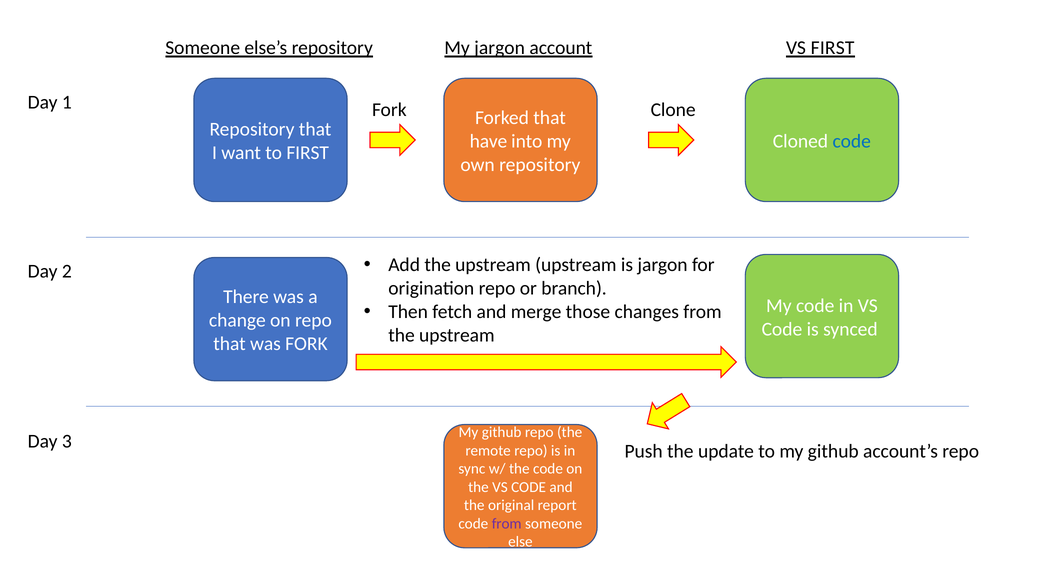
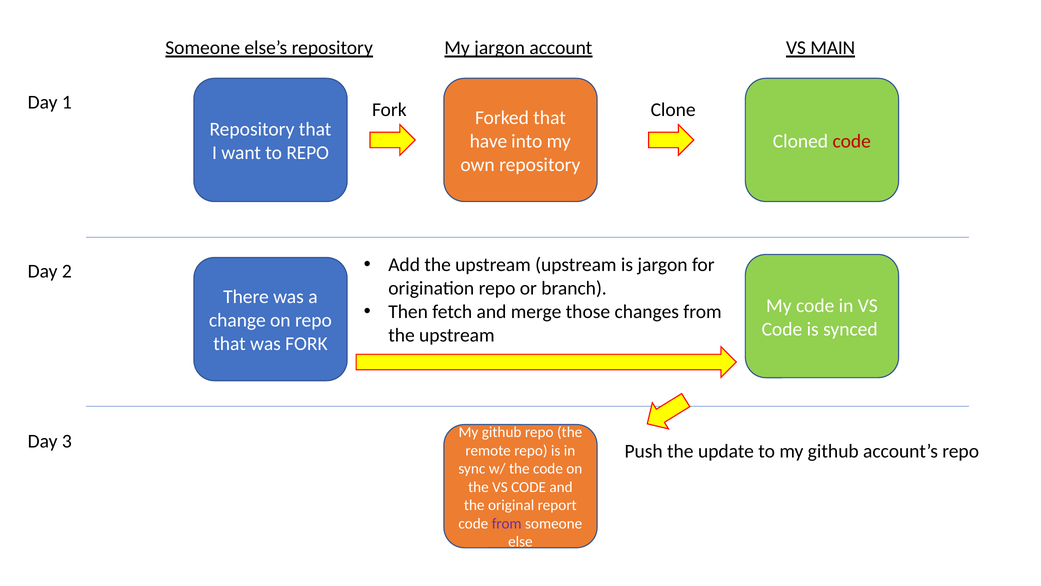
VS FIRST: FIRST -> MAIN (833, 48)
code colour: blue -> red (852, 141)
to FIRST: FIRST -> REPO (308, 153)
